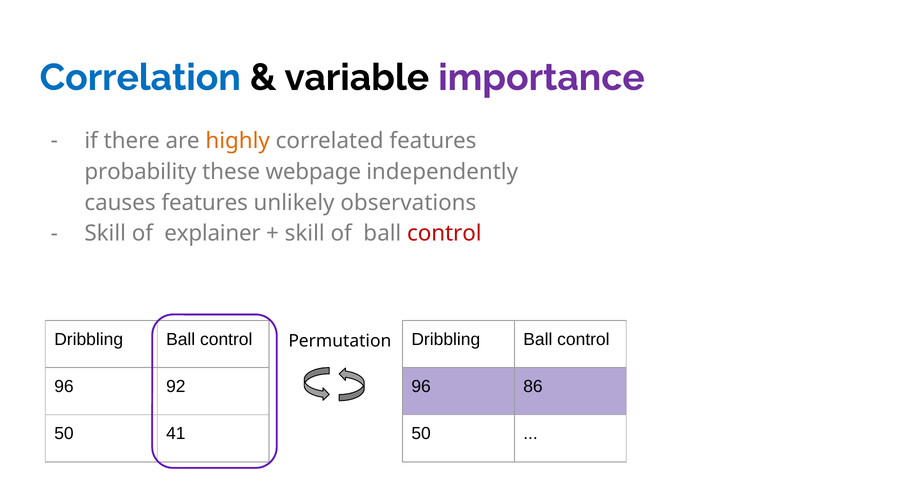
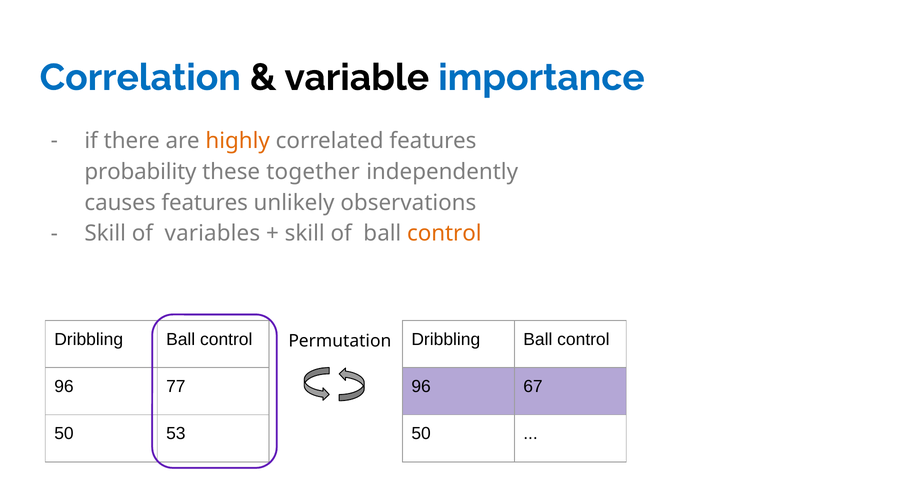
importance colour: purple -> blue (541, 78)
webpage: webpage -> together (313, 172)
explainer: explainer -> variables (212, 234)
control colour: red -> orange (444, 234)
92: 92 -> 77 (176, 387)
86: 86 -> 67 (533, 387)
41: 41 -> 53 (176, 434)
